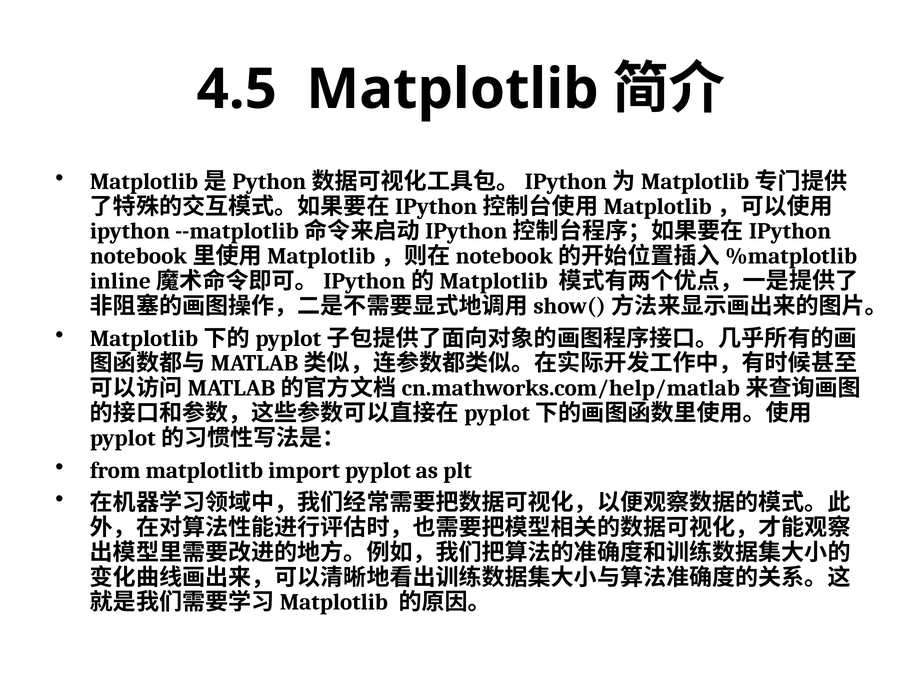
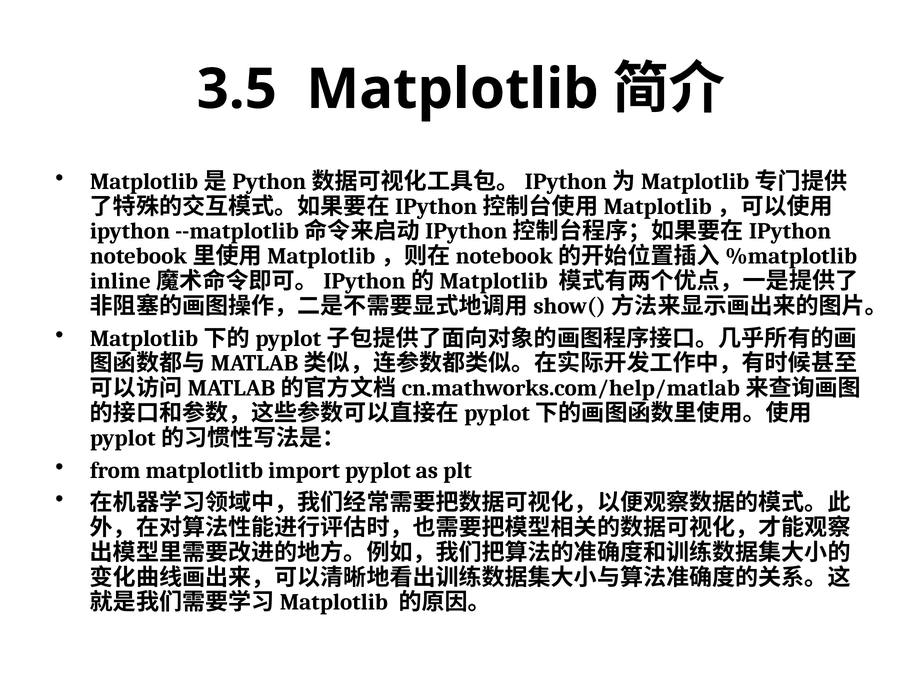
4.5: 4.5 -> 3.5 (237, 89)
